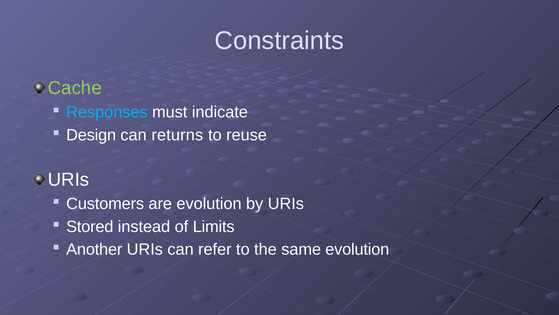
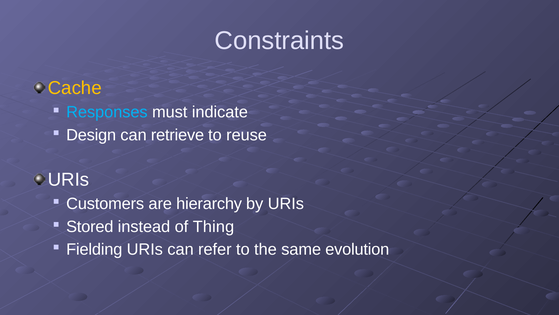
Cache colour: light green -> yellow (75, 88)
returns: returns -> retrieve (177, 135)
are evolution: evolution -> hierarchy (209, 203)
Limits: Limits -> Thing (213, 226)
Another: Another -> Fielding (94, 249)
